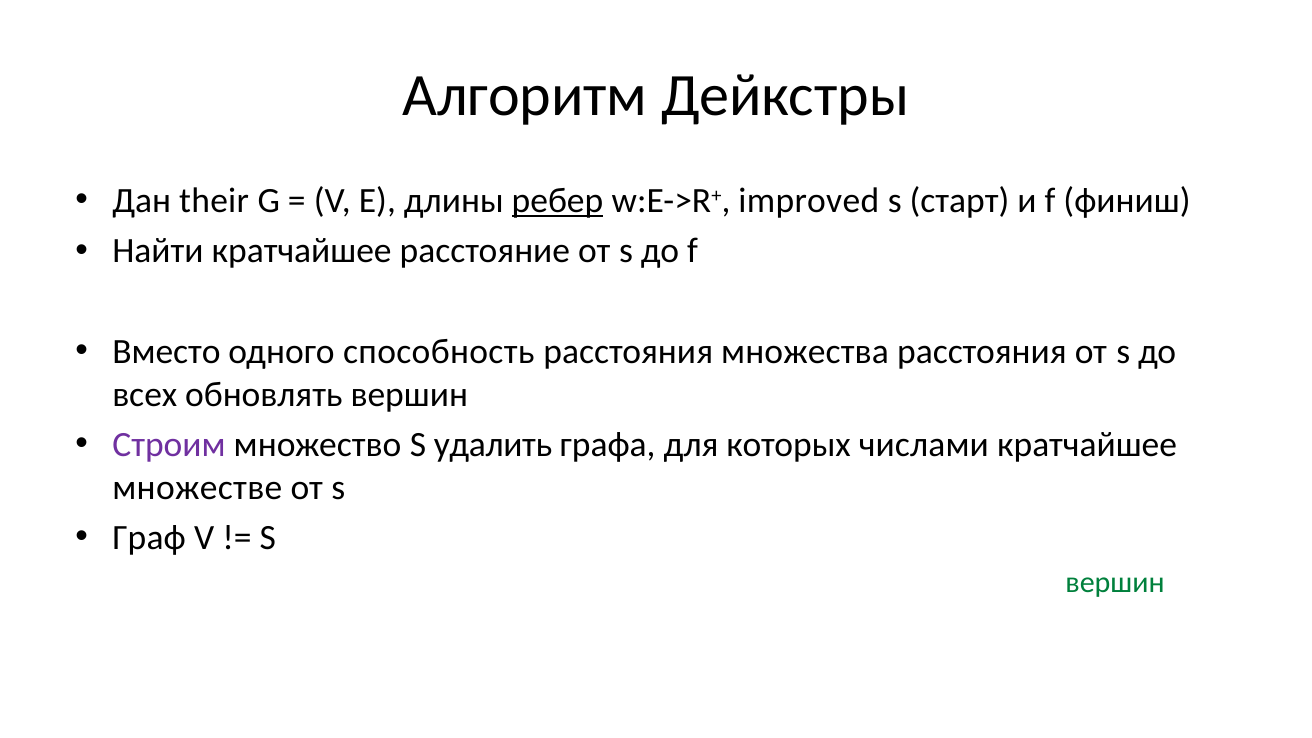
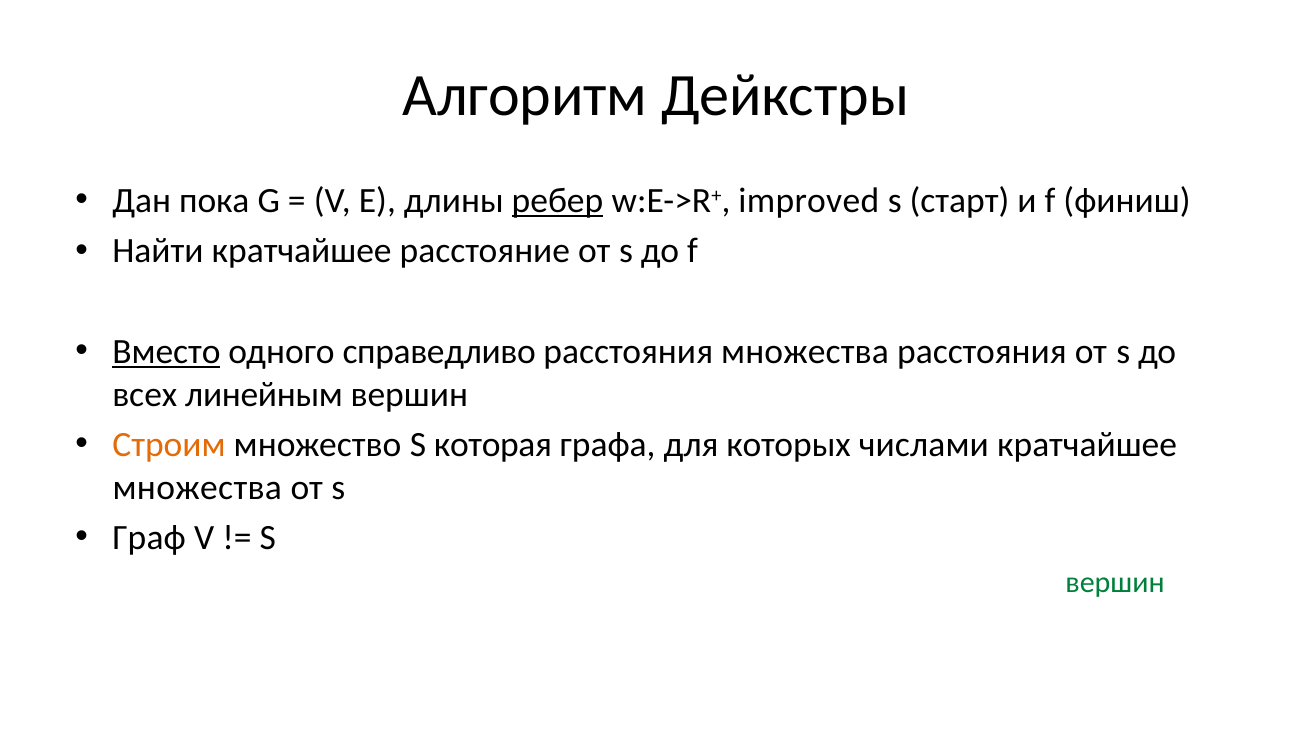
their: their -> пока (214, 201)
Вместо underline: none -> present (166, 352)
способность: способность -> справедливо (439, 352)
обновлять: обновлять -> линейным (264, 394)
Строим colour: purple -> orange (169, 445)
S удалить: удалить -> которая (493, 445)
множестве: множестве -> множества (197, 487)
